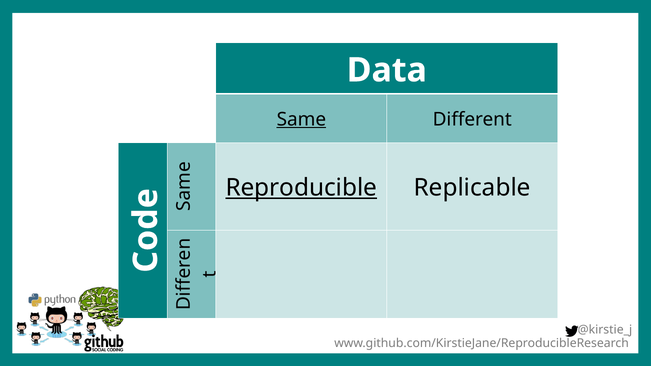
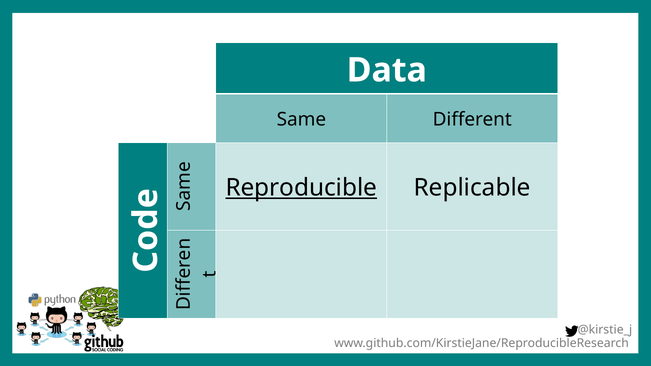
Same underline: present -> none (301, 119)
